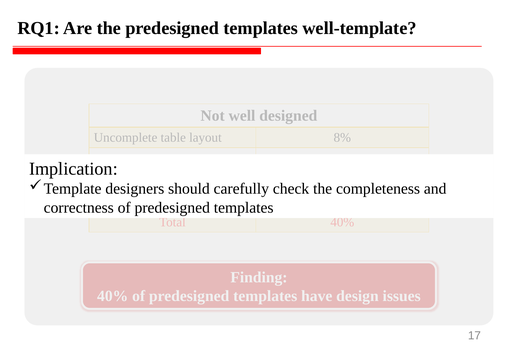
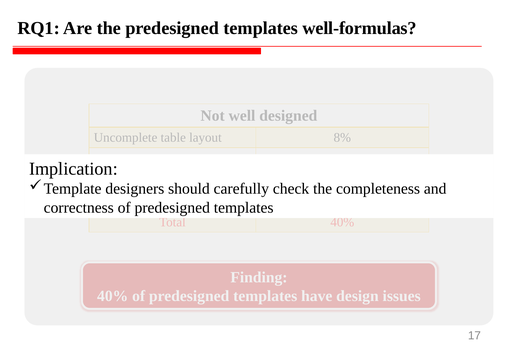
well-template: well-template -> well-formulas (360, 28)
